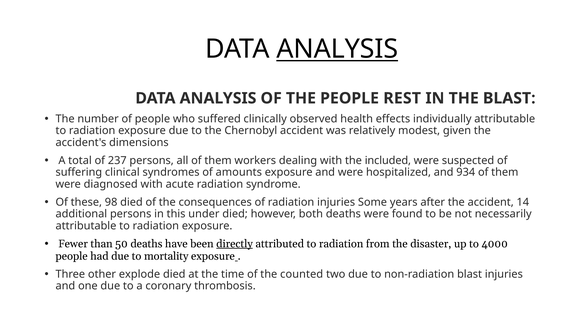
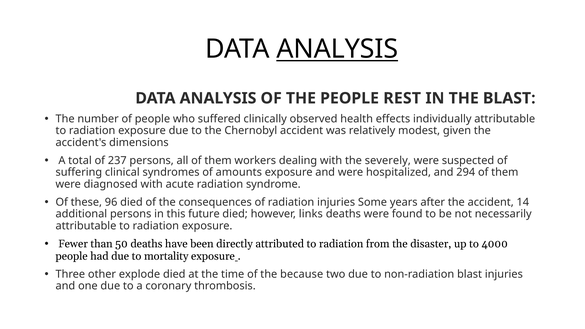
included: included -> severely (388, 160)
934: 934 -> 294 (466, 172)
98: 98 -> 96 (111, 202)
under: under -> future (204, 214)
both: both -> links (311, 214)
directly underline: present -> none (235, 244)
counted: counted -> because (302, 274)
